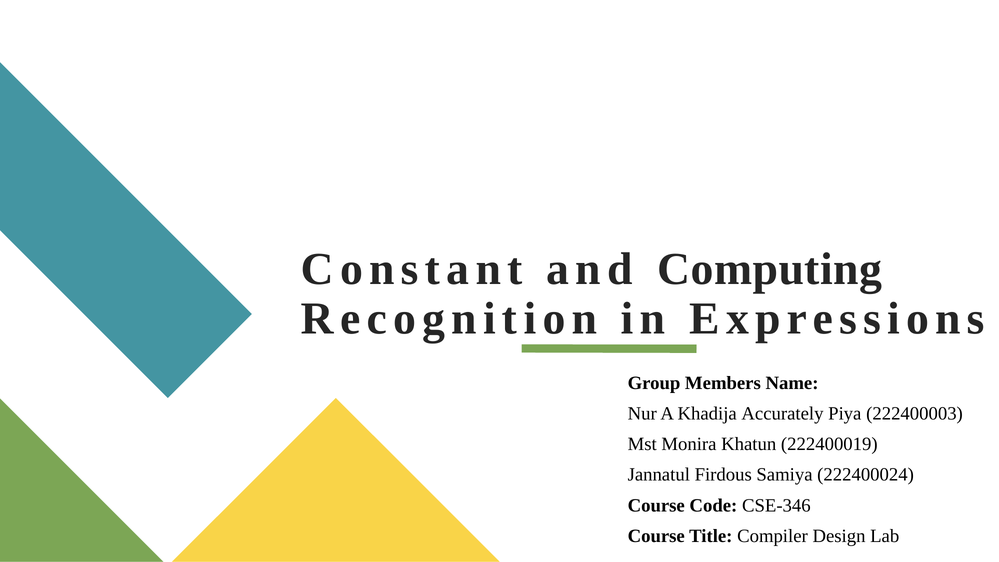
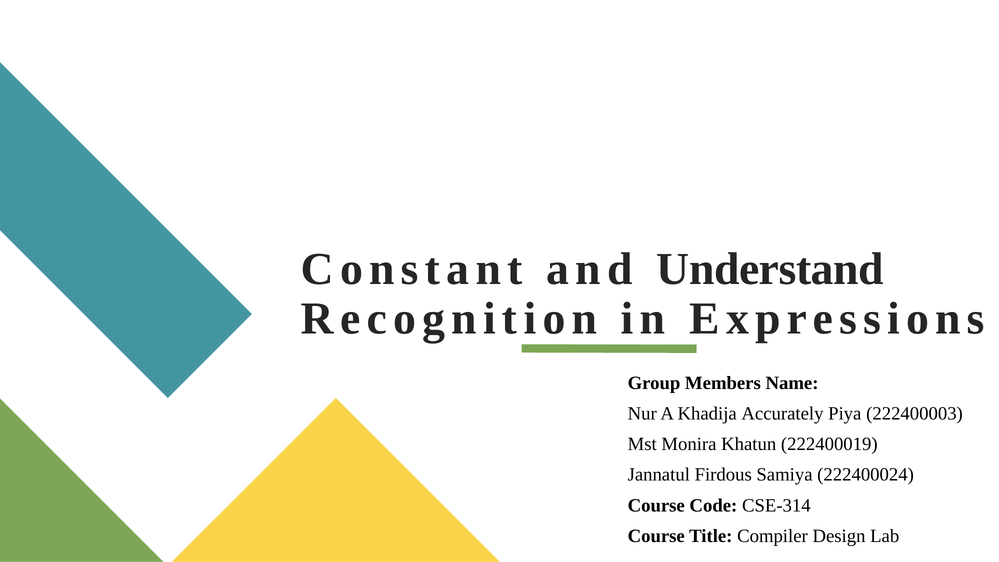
Computing: Computing -> Understand (770, 269)
CSE-346: CSE-346 -> CSE-314 (776, 505)
